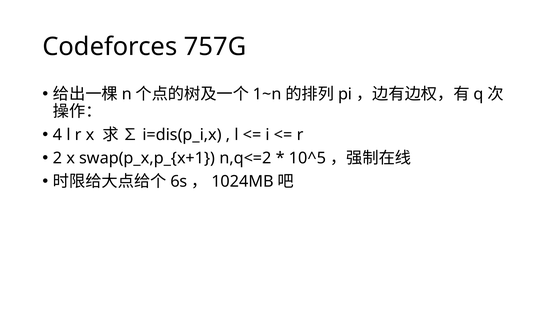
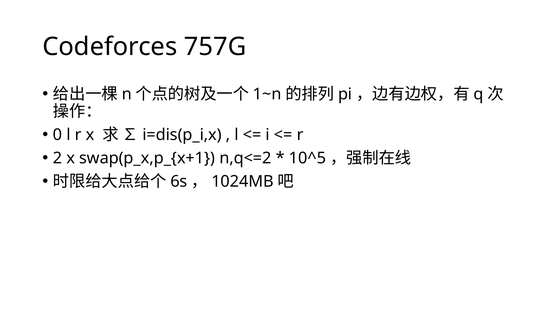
4: 4 -> 0 (58, 135)
